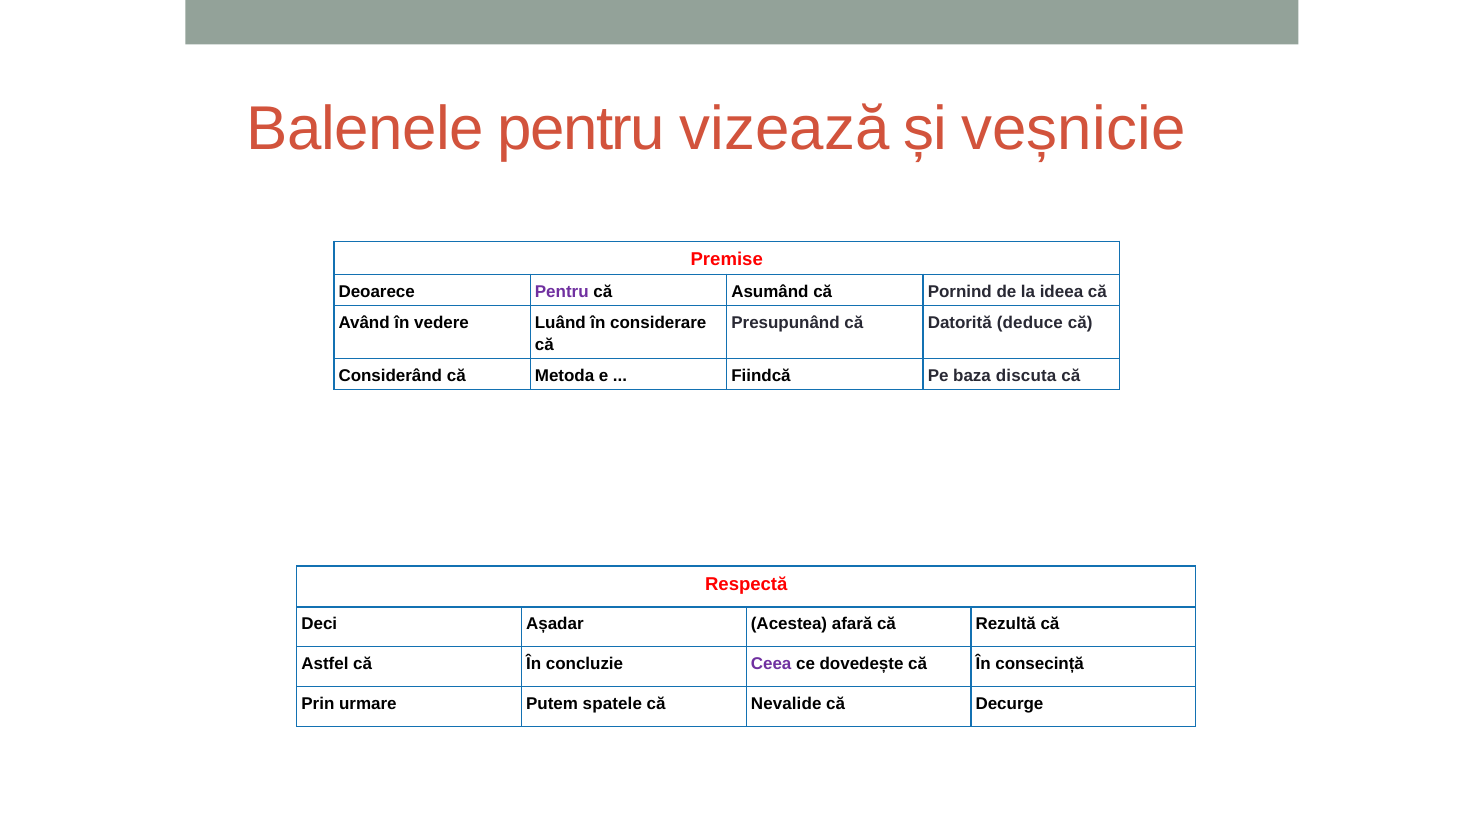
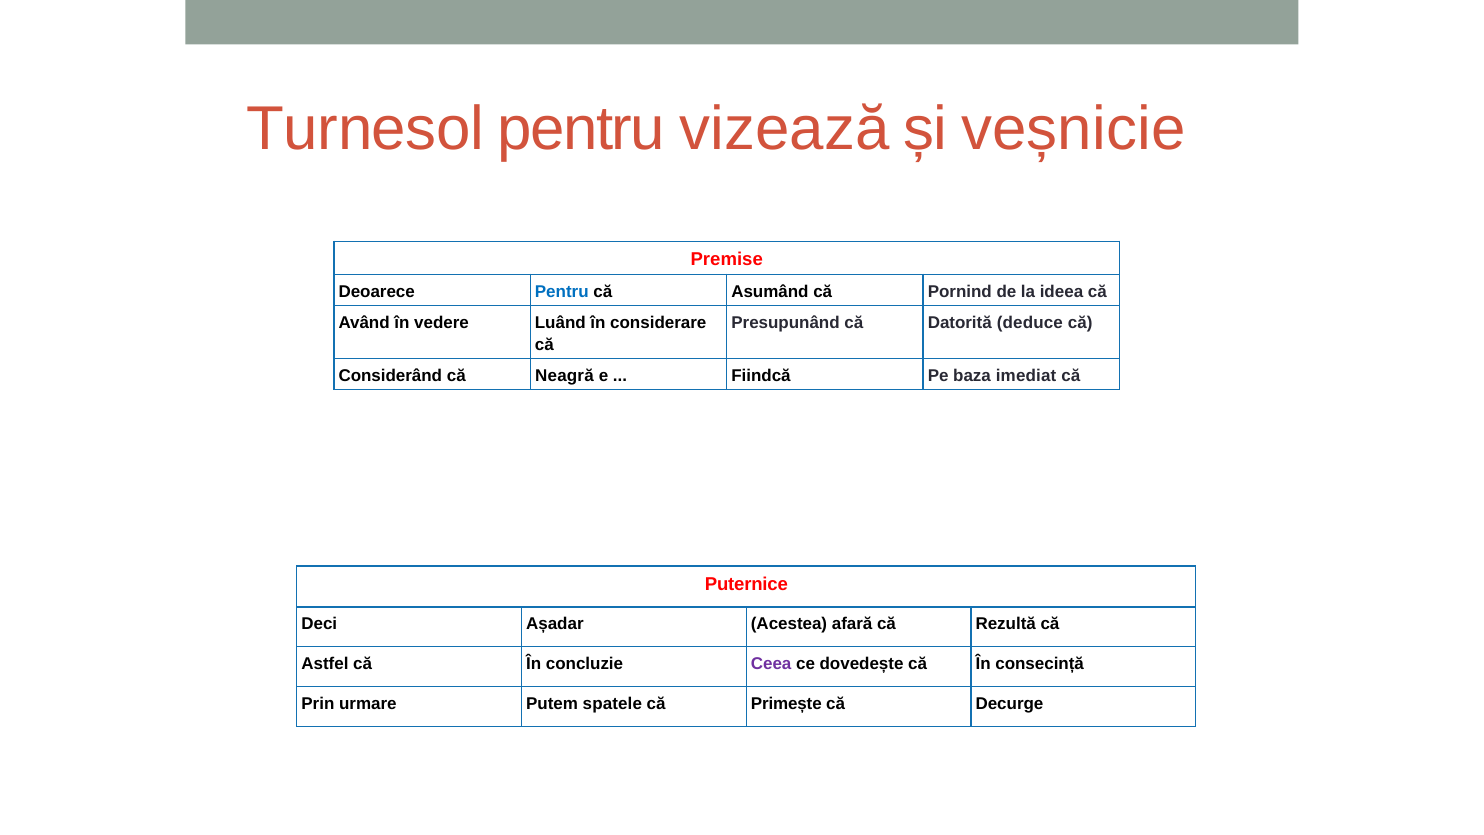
Balenele: Balenele -> Turnesol (365, 130)
Pentru colour: purple -> blue (562, 291)
Metoda: Metoda -> Neagră (564, 376)
discuta: discuta -> imediat (1026, 376)
Respectă: Respectă -> Puternice (746, 584)
Nevalide: Nevalide -> Primește (786, 704)
